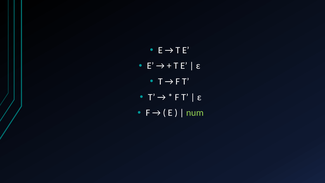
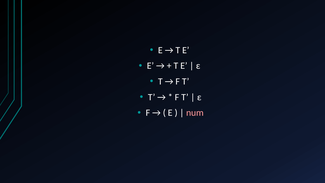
num colour: light green -> pink (195, 113)
